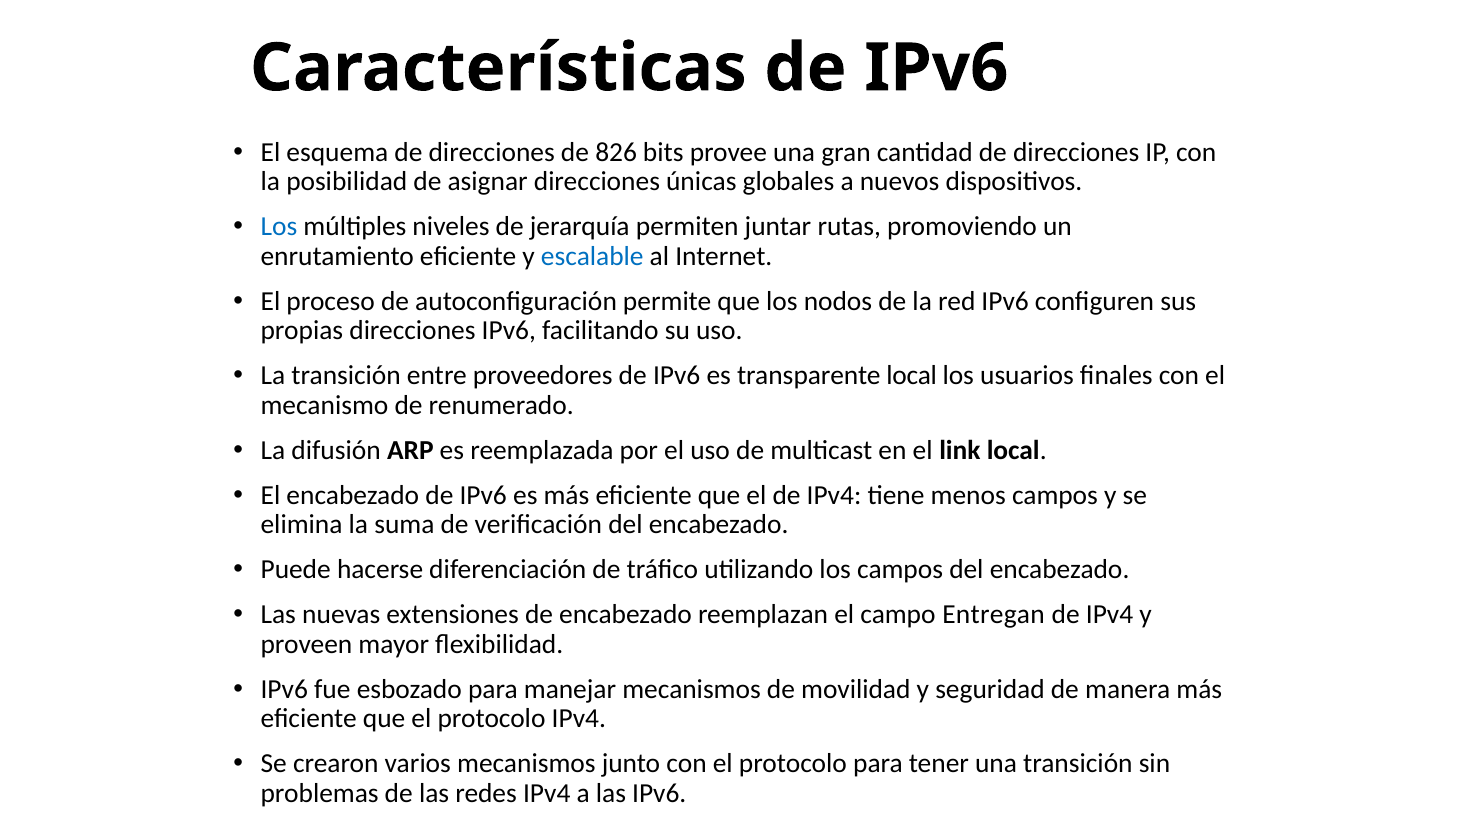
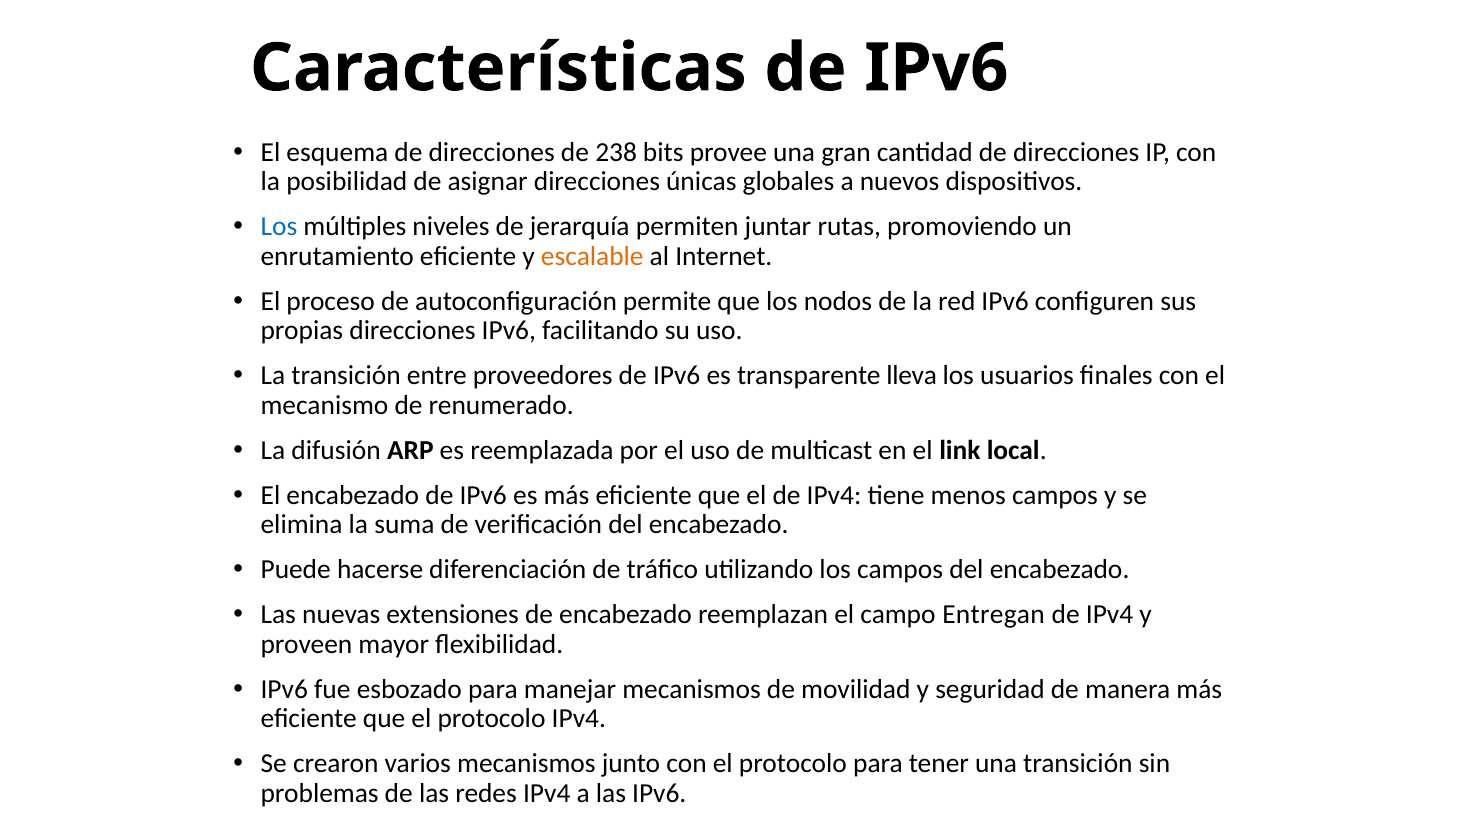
826: 826 -> 238 (616, 152)
escalable colour: blue -> orange (592, 256)
transparente local: local -> lleva (912, 376)
